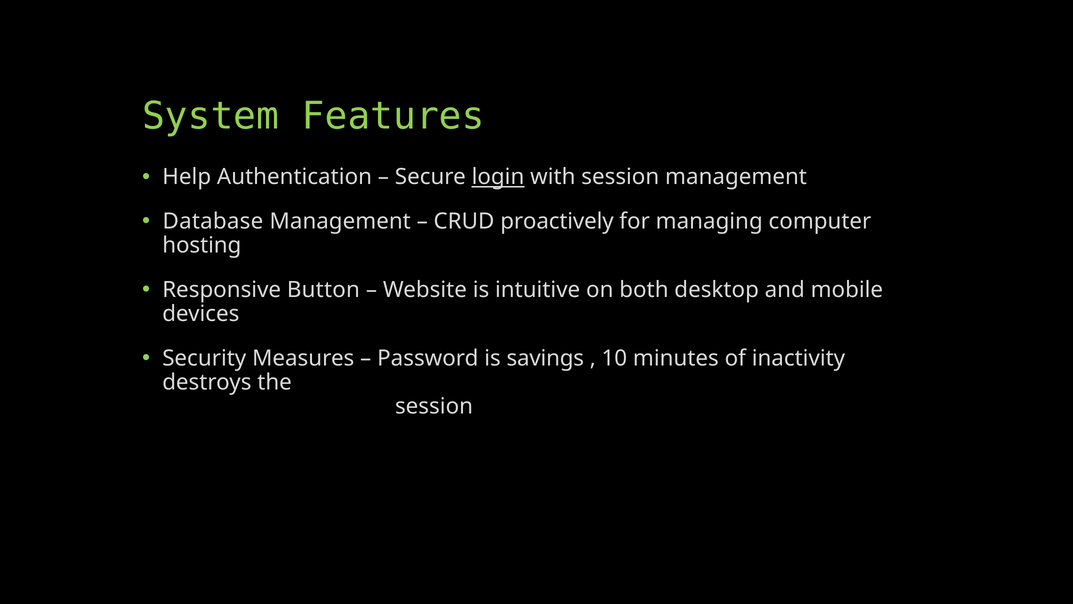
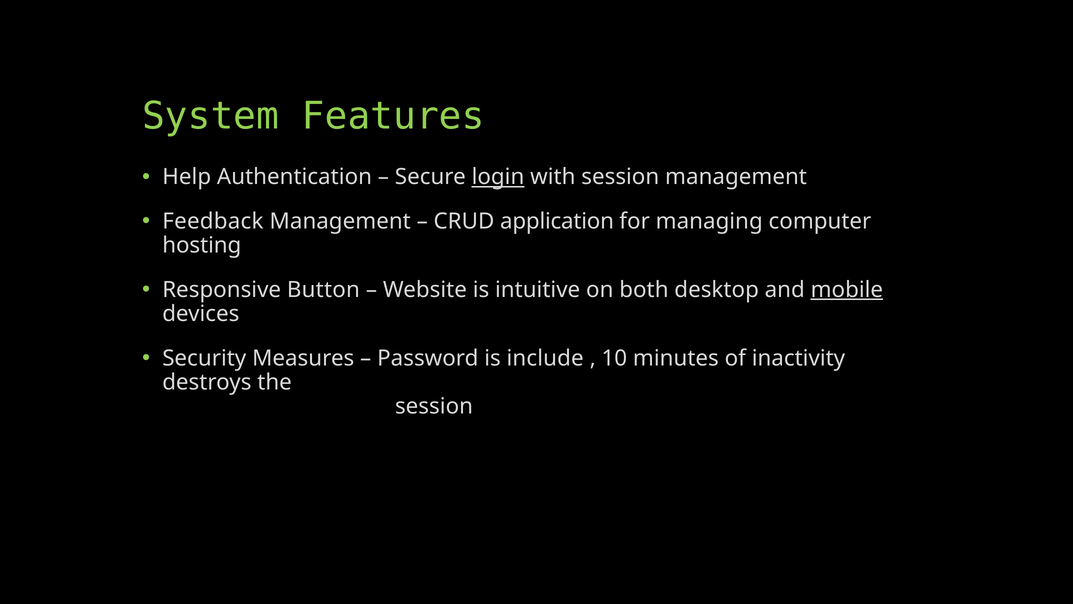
Database: Database -> Feedback (213, 221)
proactively: proactively -> application (557, 221)
mobile underline: none -> present (847, 290)
savings: savings -> include (545, 358)
